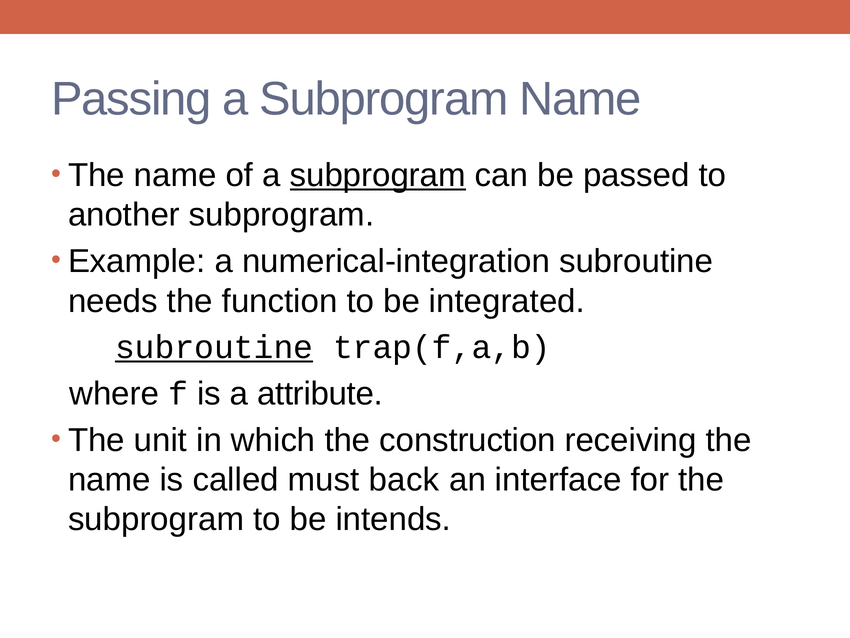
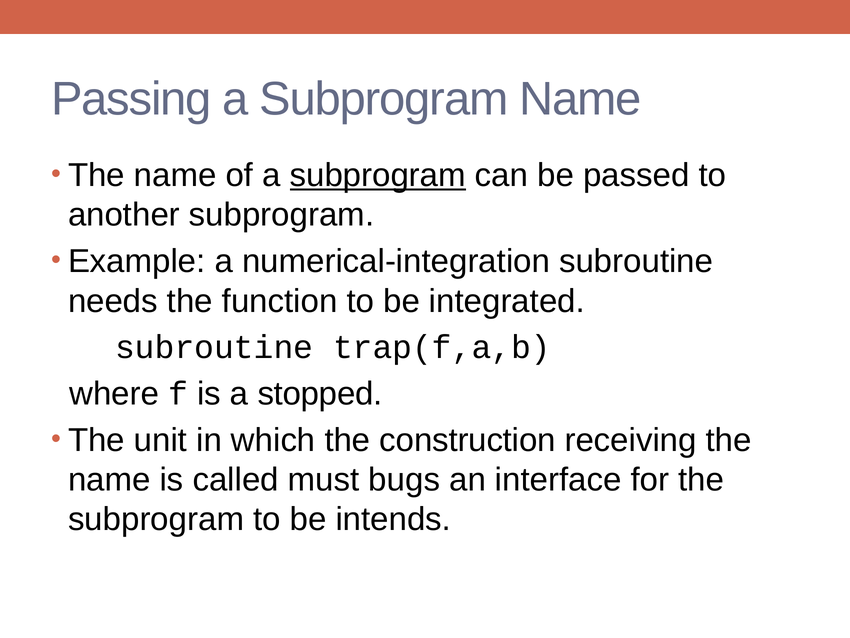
subroutine underline: present -> none (214, 347)
attribute: attribute -> stopped (320, 393)
back: back -> bugs (404, 479)
